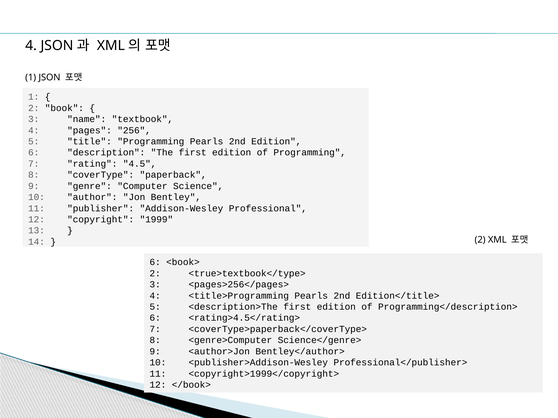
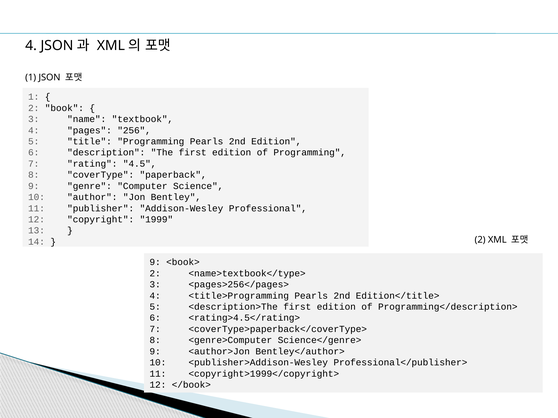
6: 6 -> 9 (155, 263)
<true>textbook</type>: <true>textbook</type> -> <name>textbook</type> (247, 274)
